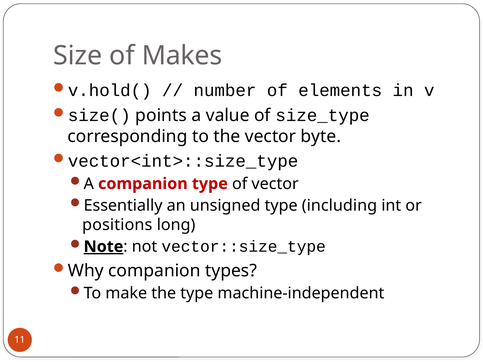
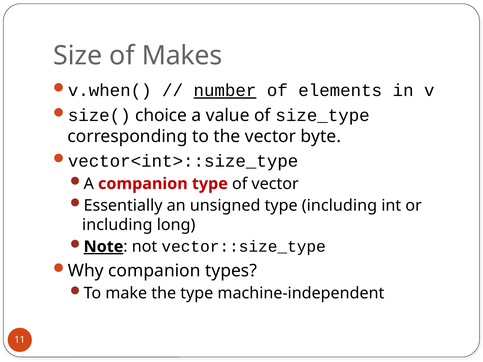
v.hold(: v.hold( -> v.when( (110, 91)
number underline: none -> present (225, 91)
points: points -> choice (161, 115)
positions: positions -> including (117, 225)
